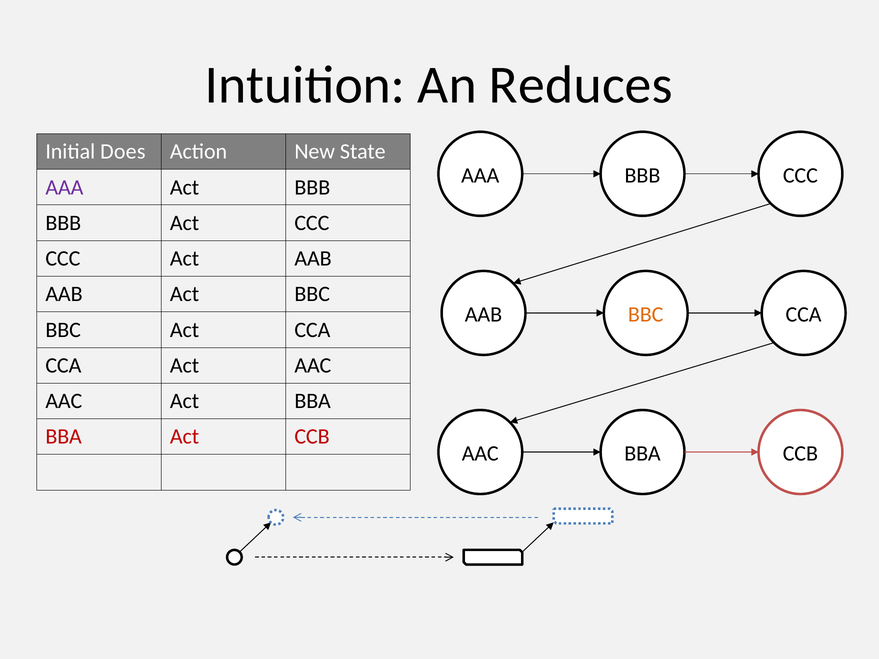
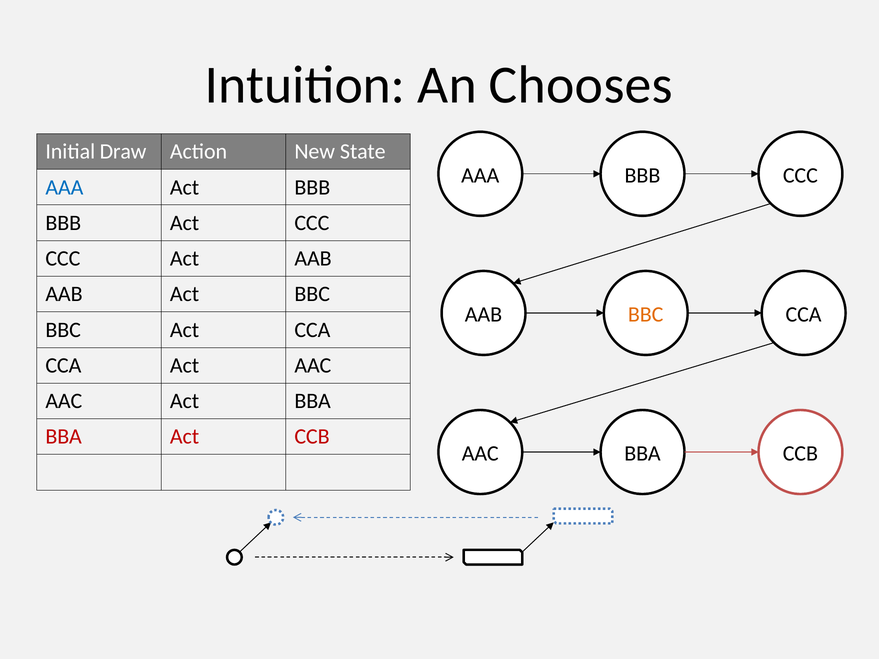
Reduces: Reduces -> Chooses (581, 85)
Does: Does -> Draw (123, 152)
AAA colour: purple -> blue (64, 187)
